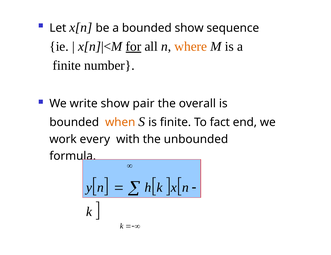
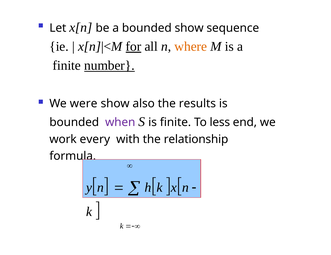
number underline: none -> present (109, 66)
write: write -> were (84, 104)
pair: pair -> also (144, 104)
overall: overall -> results (197, 104)
when colour: orange -> purple (120, 123)
fact: fact -> less (220, 123)
unbounded: unbounded -> relationship (196, 140)
